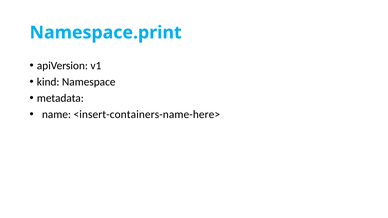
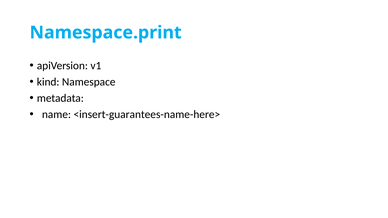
<insert-containers-name-here>: <insert-containers-name-here> -> <insert-guarantees-name-here> (147, 114)
